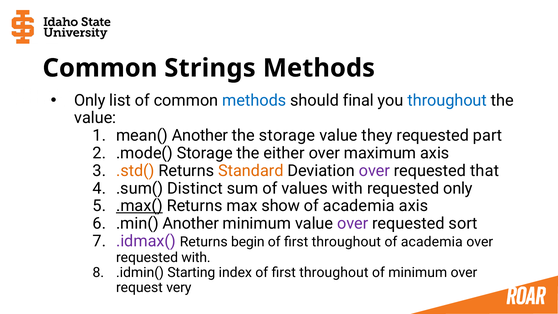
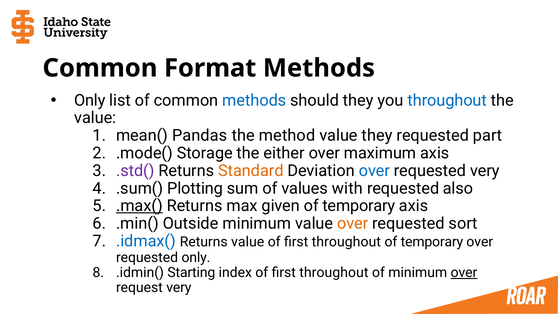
Strings: Strings -> Format (210, 68)
should final: final -> they (358, 100)
mean( Another: Another -> Pandas (200, 135)
the storage: storage -> method (287, 135)
.std( colour: orange -> purple (135, 171)
over colour: purple -> blue (374, 171)
requested that: that -> very (485, 171)
Distinct: Distinct -> Plotting (195, 188)
requested only: only -> also (458, 188)
show: show -> given (281, 206)
academia: academia -> temporary (359, 206)
.min( Another: Another -> Outside (191, 223)
over colour: purple -> orange (353, 223)
.idmax( colour: purple -> blue (146, 241)
Returns begin: begin -> value (248, 242)
academia: academia -> temporary (432, 242)
requested with: with -> only (196, 257)
over underline: none -> present (464, 272)
